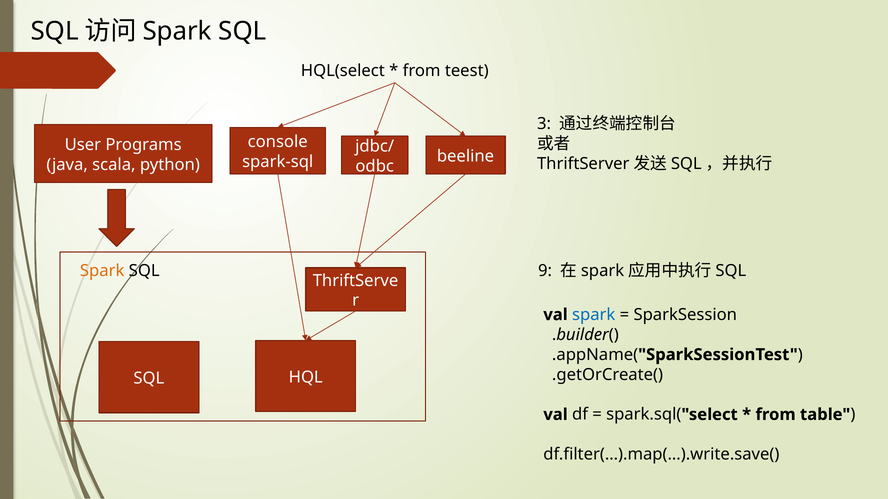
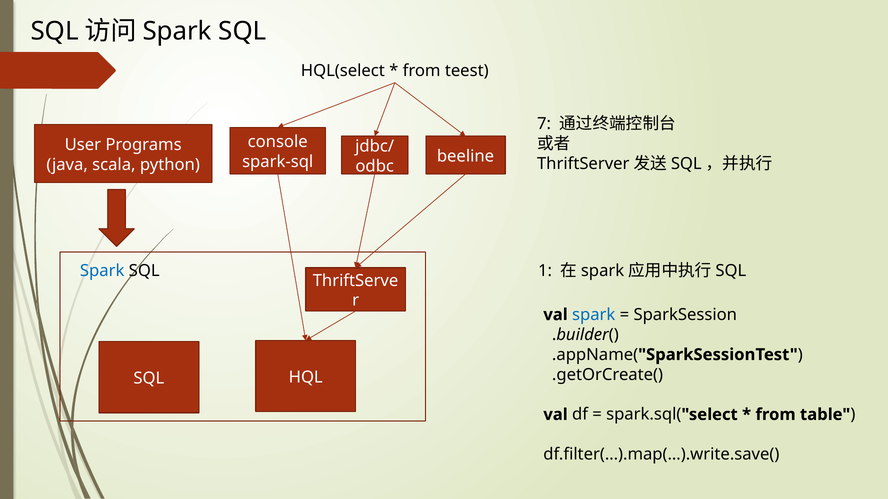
3: 3 -> 7 (544, 124)
Spark colour: orange -> blue (102, 271)
9: 9 -> 1 (545, 271)
